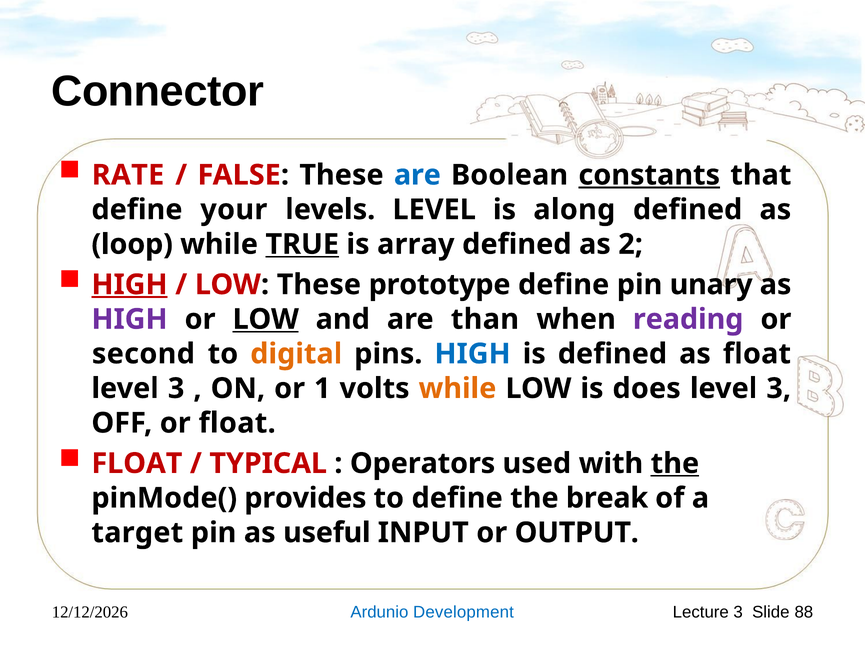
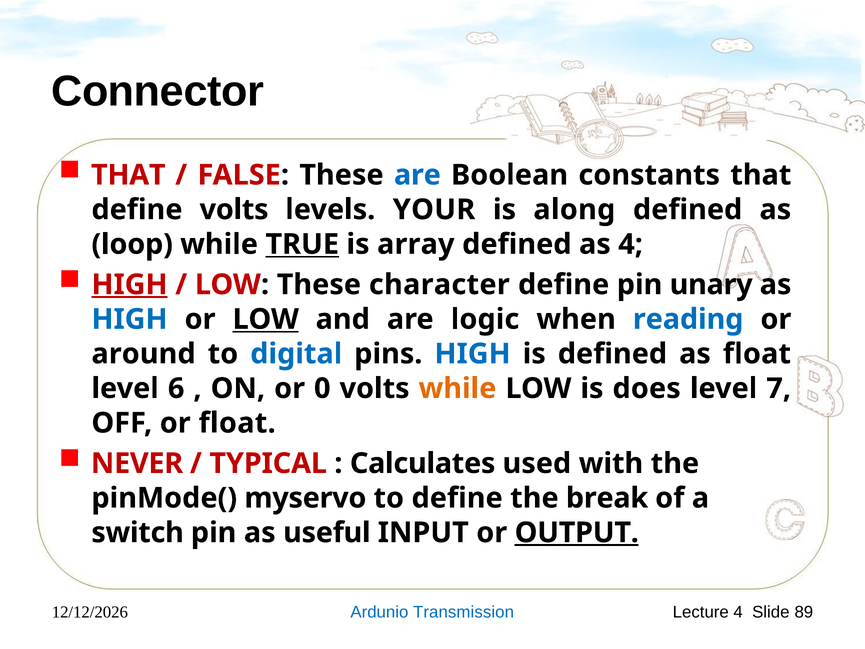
RATE: RATE -> THAT (128, 175)
constants underline: present -> none (649, 175)
define your: your -> volts (234, 210)
levels LEVEL: LEVEL -> YOUR (434, 210)
as 2: 2 -> 4 (631, 244)
prototype: prototype -> character (439, 285)
HIGH colour: purple -> blue (130, 319)
than: than -> logic (485, 319)
reading colour: purple -> blue (688, 319)
second: second -> around (144, 354)
digital colour: orange -> blue (296, 354)
3: 3 -> 6 (176, 388)
1: 1 -> 0 (322, 388)
3: 3 -> 7 (779, 388)
FLOAT: FLOAT -> NEVER (137, 463)
Operators: Operators -> Calculates (423, 463)
the underline: present -> none (675, 463)
provides: provides -> myservo (305, 498)
target: target -> switch (138, 532)
OUTPUT underline: none -> present (577, 532)
Development: Development -> Transmission (464, 612)
Lecture 3: 3 -> 4 (738, 612)
88: 88 -> 89 (804, 612)
